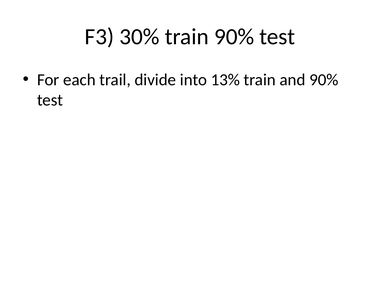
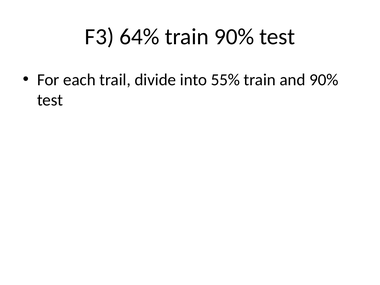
30%: 30% -> 64% (139, 37)
13%: 13% -> 55% (225, 80)
